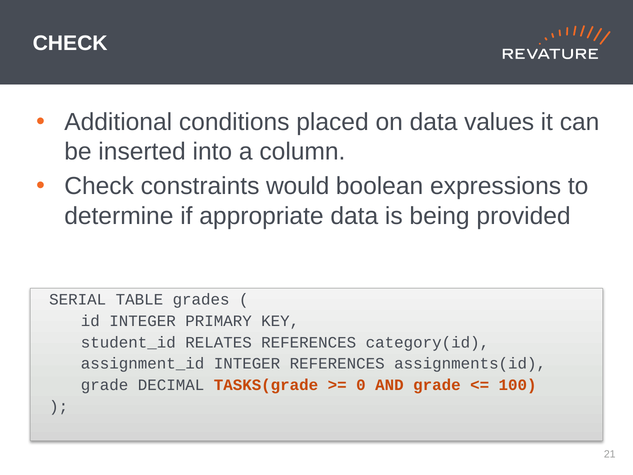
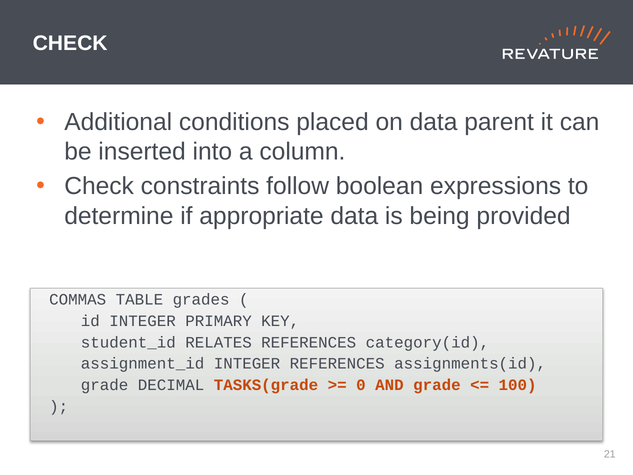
values: values -> parent (499, 122)
would: would -> follow (298, 186)
SERIAL: SERIAL -> COMMAS (78, 300)
